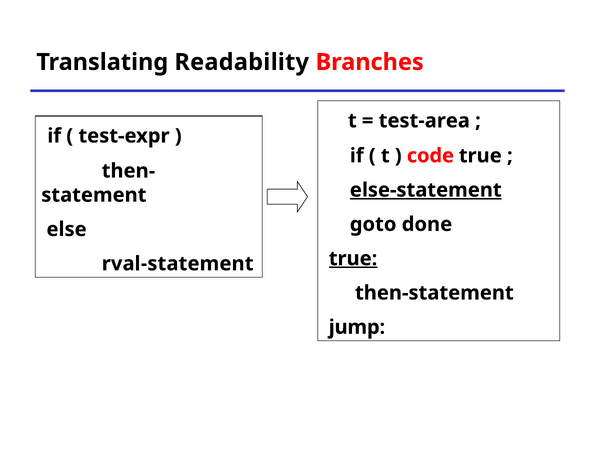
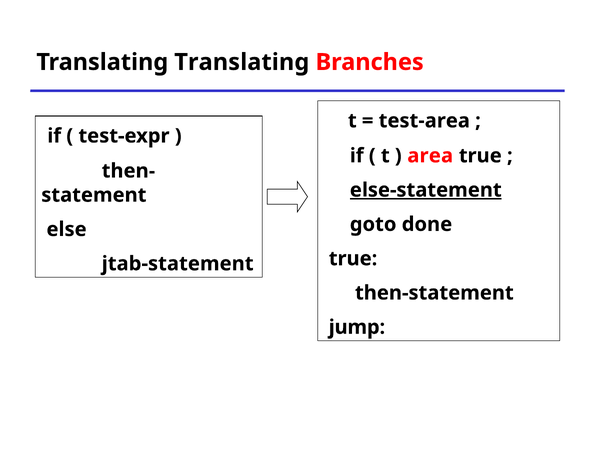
Translating Readability: Readability -> Translating (242, 62)
code: code -> area (430, 156)
true underline: present -> none (353, 258)
rval-statement: rval-statement -> jtab-statement (178, 264)
